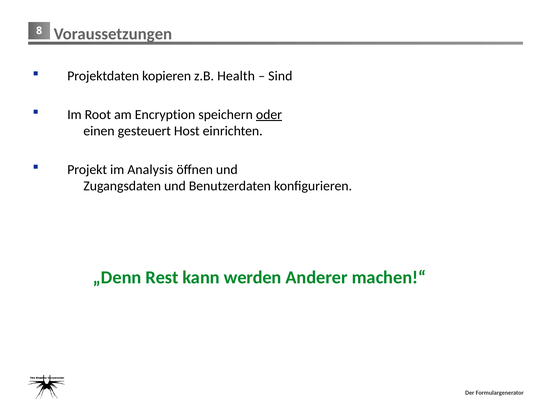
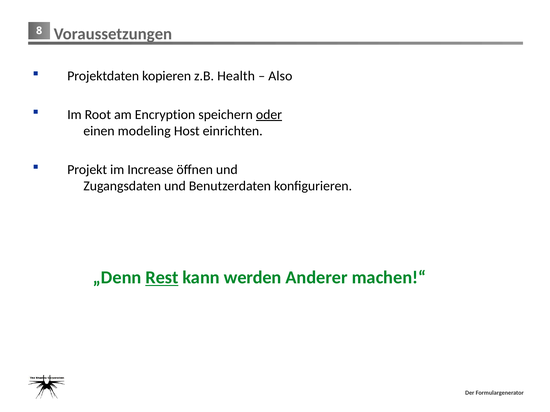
Sind: Sind -> Also (280, 76)
gesteuert: gesteuert -> modeling (144, 131)
Analysis: Analysis -> Increase (150, 170)
Rest underline: none -> present (162, 278)
